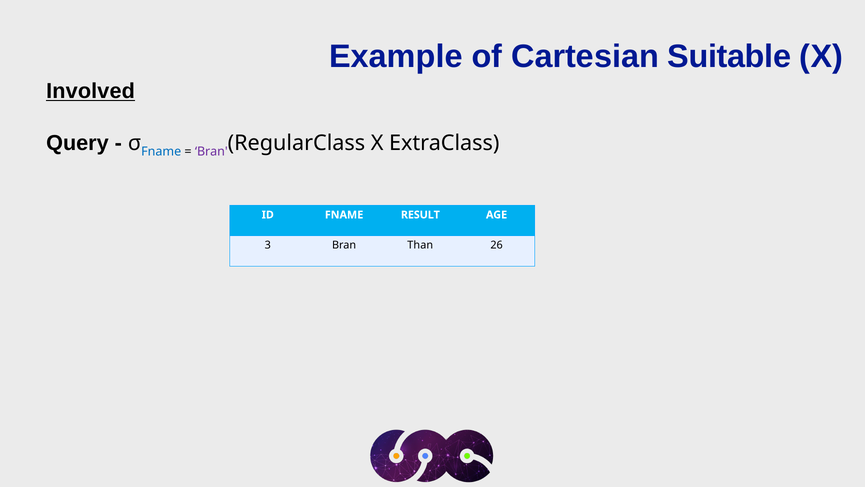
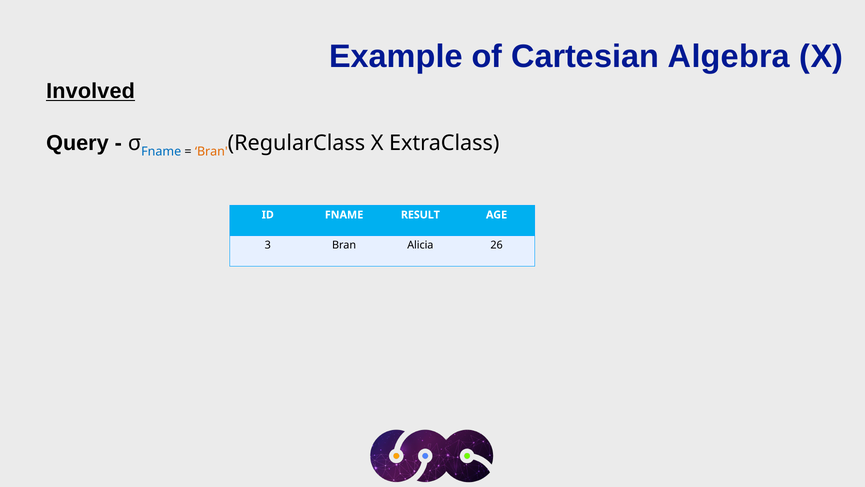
Suitable: Suitable -> Algebra (729, 56)
Bran colour: purple -> orange (211, 151)
Than: Than -> Alicia (420, 245)
